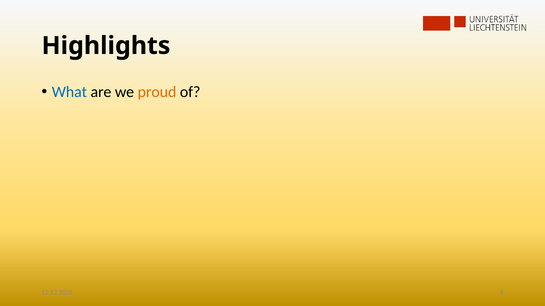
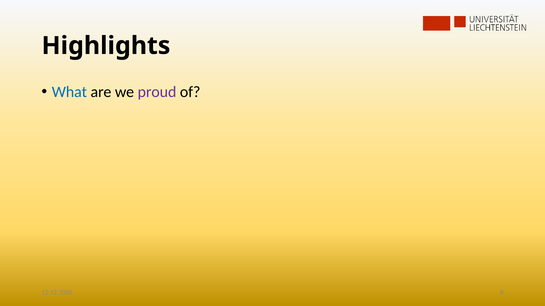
proud colour: orange -> purple (157, 92)
